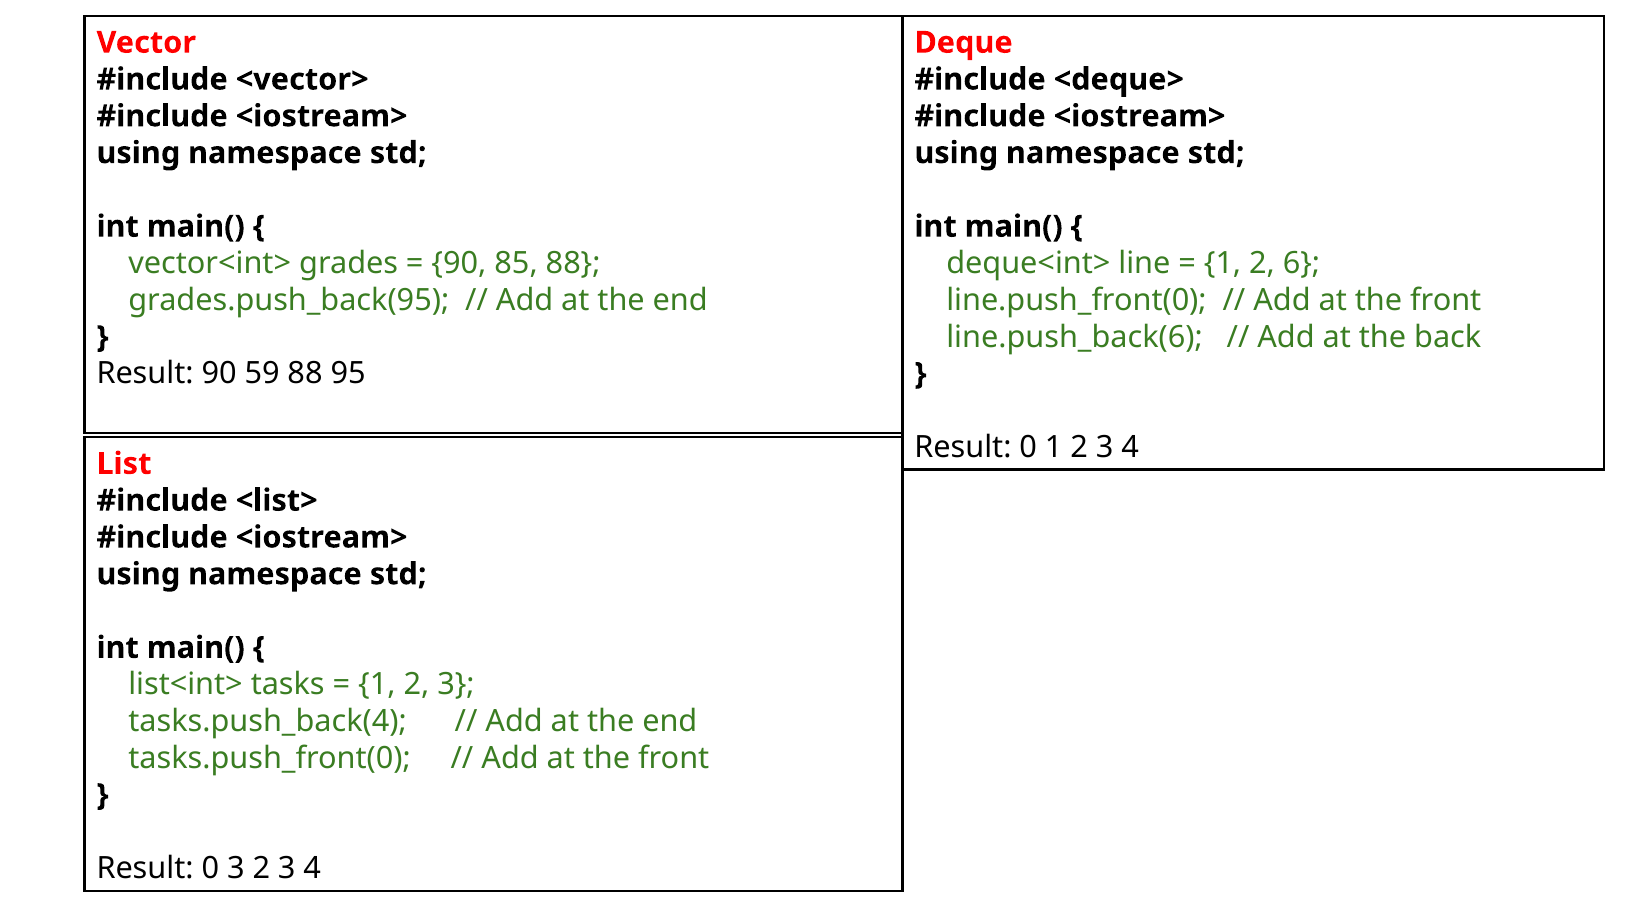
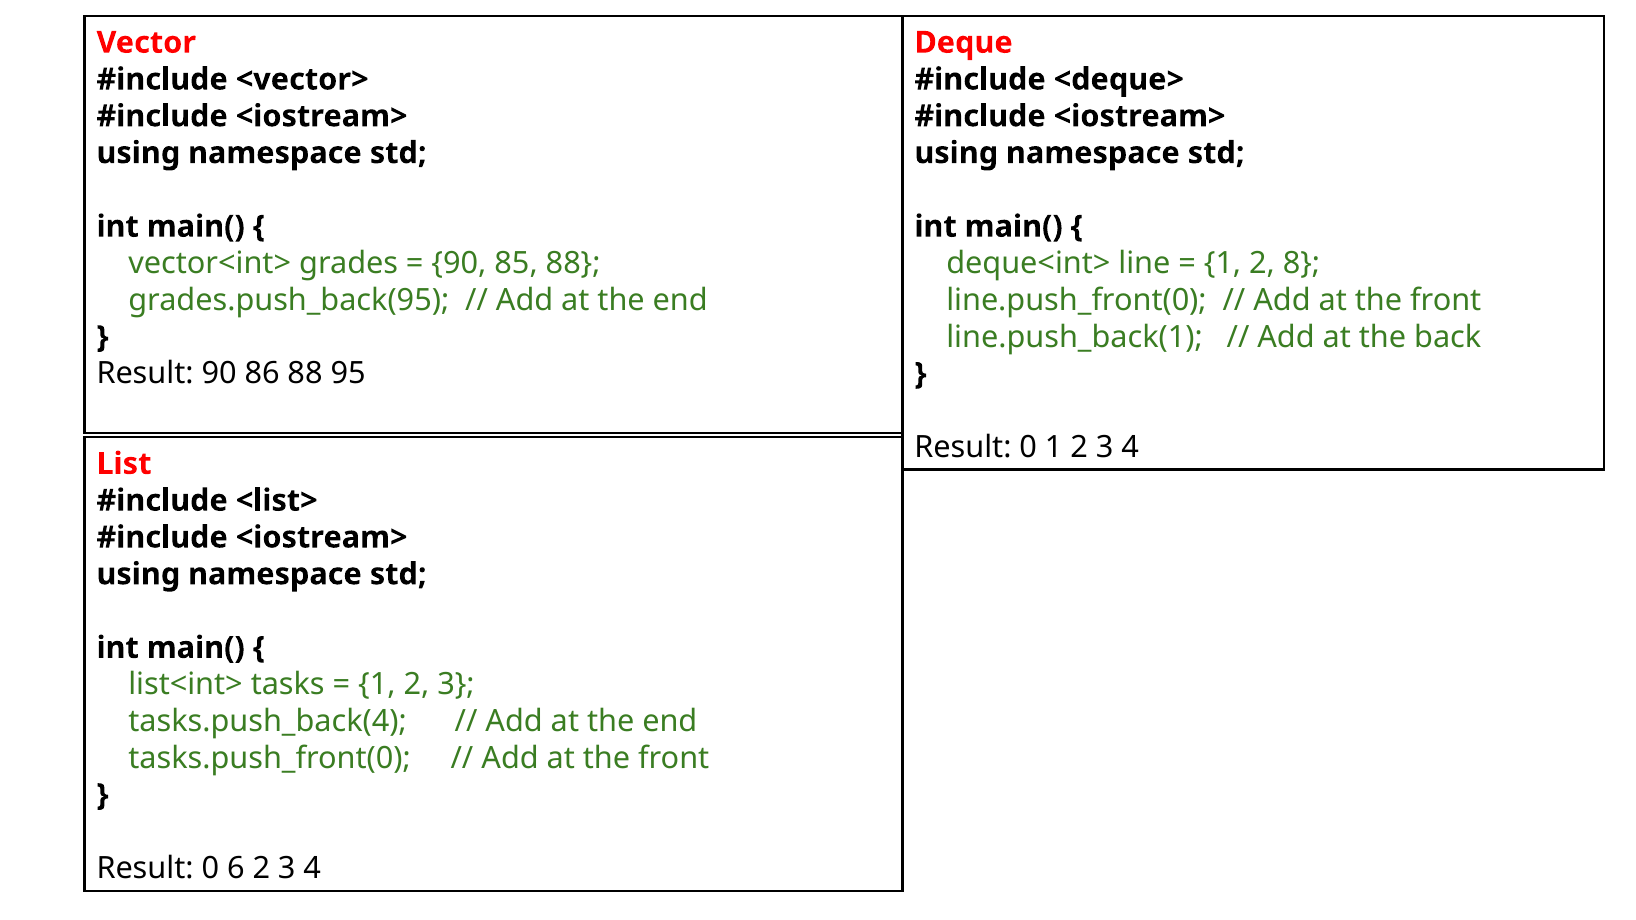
6: 6 -> 8 (1302, 263)
line.push_back(6: line.push_back(6 -> line.push_back(1 (1075, 337)
59: 59 -> 86 (262, 374)
0 3: 3 -> 6 (236, 869)
